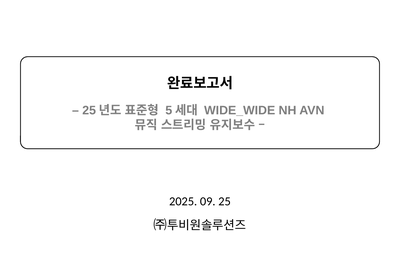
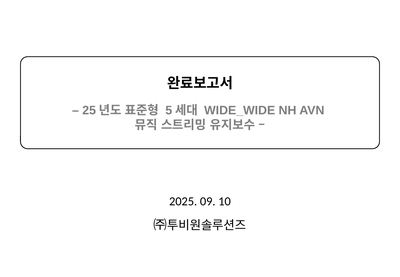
25: 25 -> 10 (225, 201)
